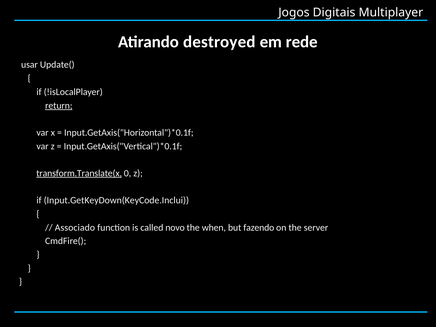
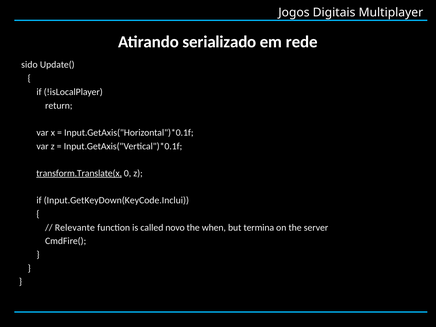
destroyed: destroyed -> serializado (220, 42)
usar: usar -> sido (29, 65)
return underline: present -> none (59, 105)
Associado: Associado -> Relevante (75, 228)
fazendo: fazendo -> termina (259, 228)
